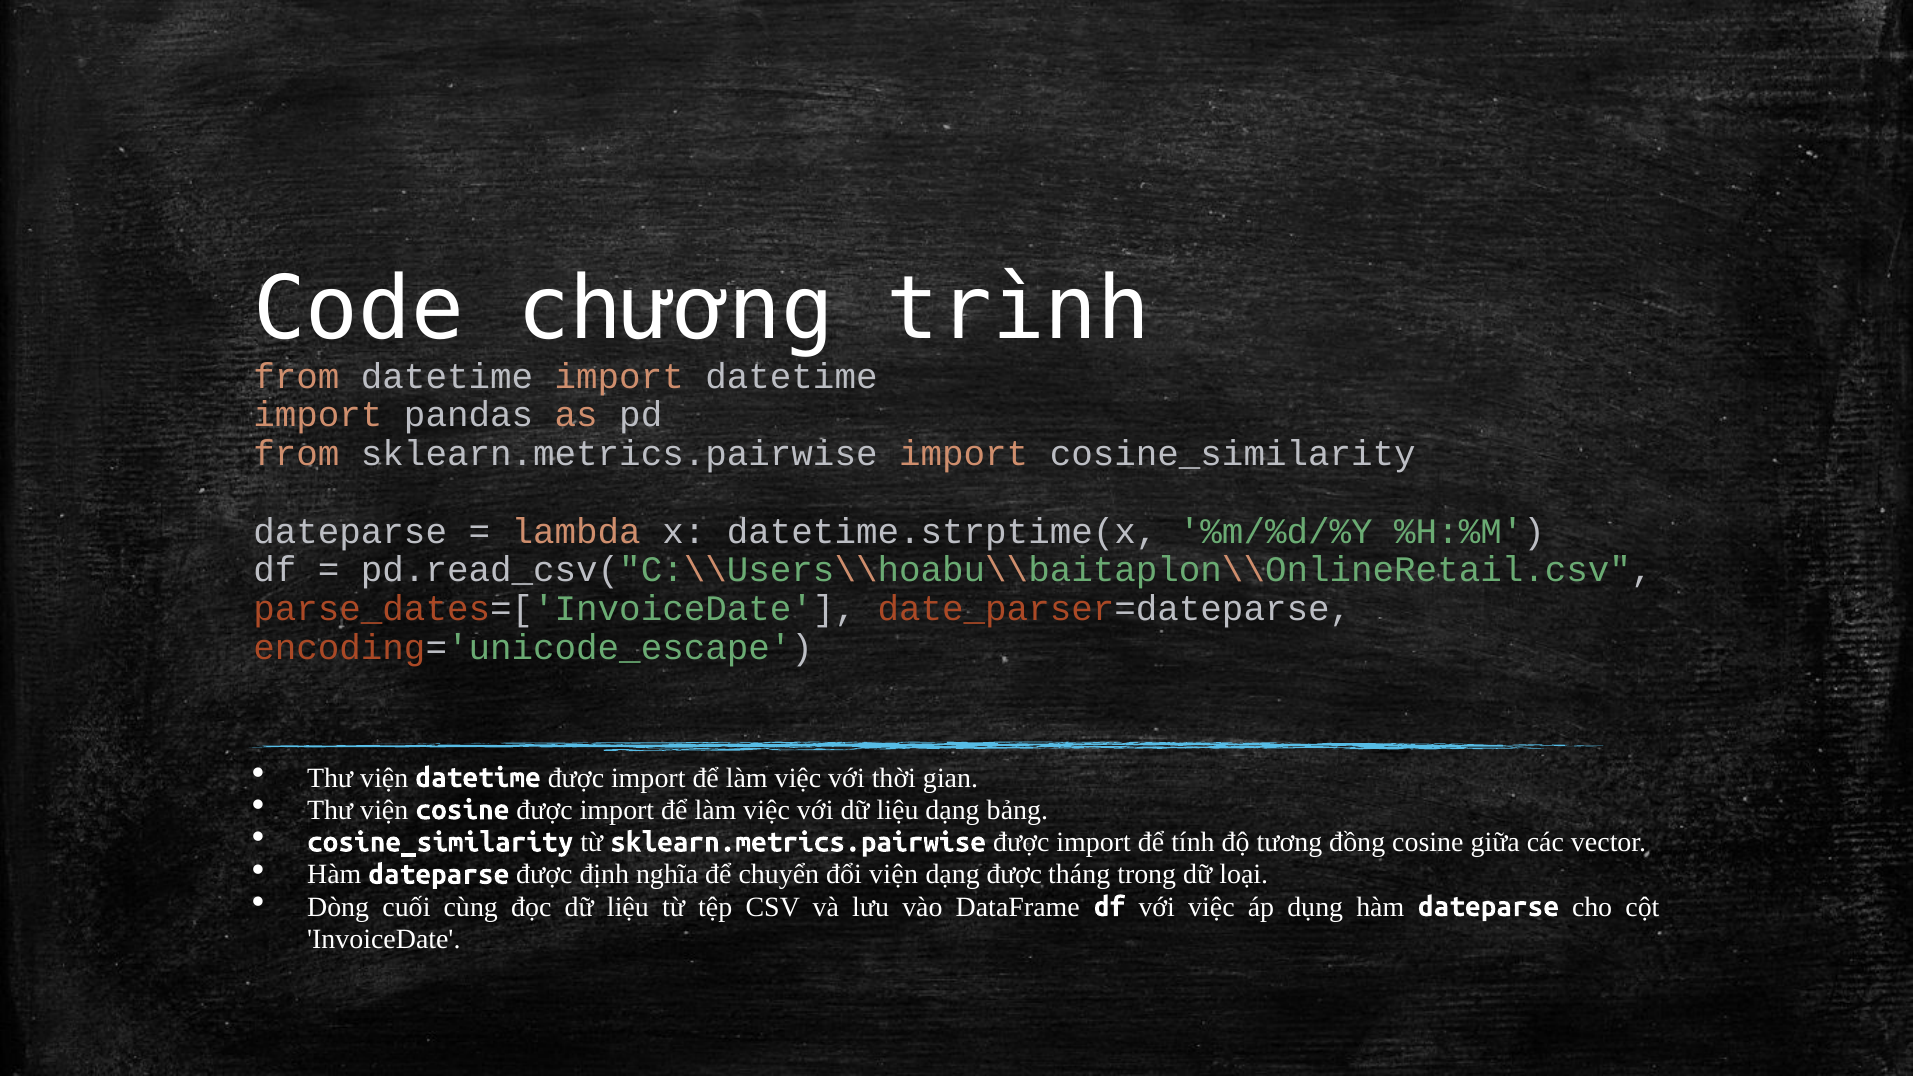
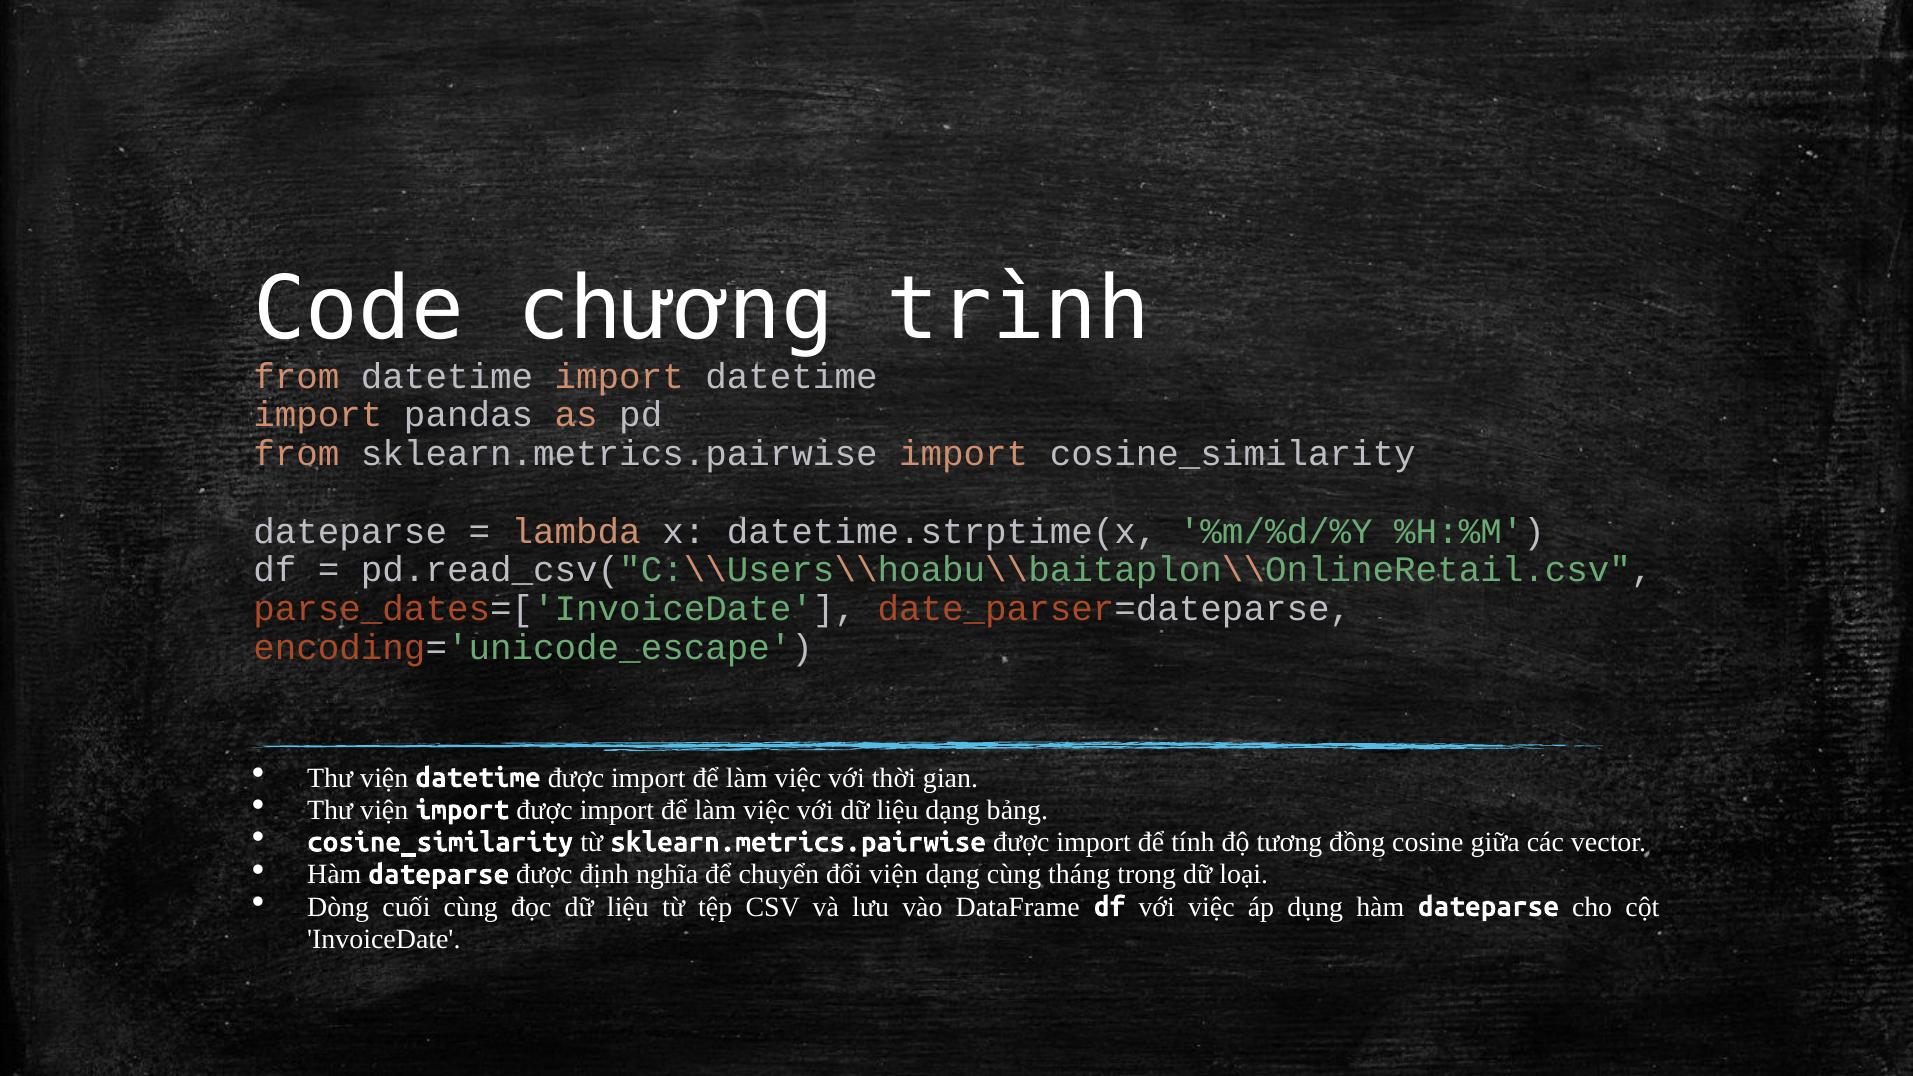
viện cosine: cosine -> import (462, 810)
dạng được: được -> cùng (1014, 875)
